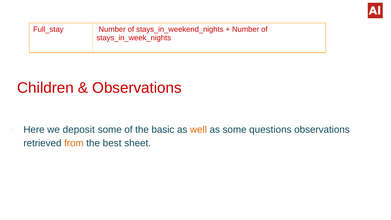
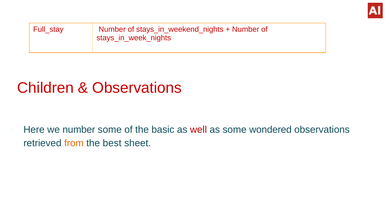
we deposit: deposit -> number (79, 130)
well colour: orange -> red (198, 130)
questions: questions -> wondered (270, 130)
